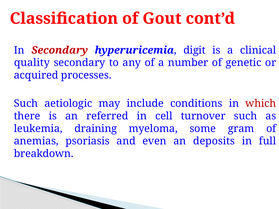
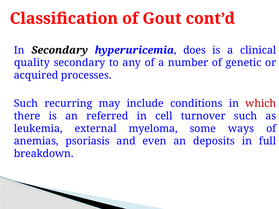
Secondary colour: red -> black (60, 50)
digit: digit -> does (194, 50)
aetiologic: aetiologic -> recurring (68, 104)
draining: draining -> external (96, 129)
gram: gram -> ways (241, 129)
